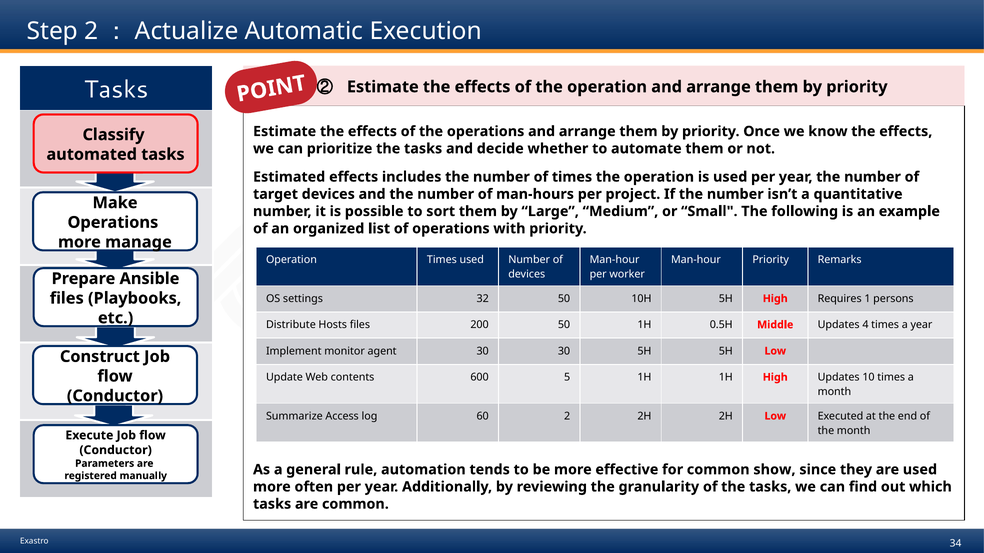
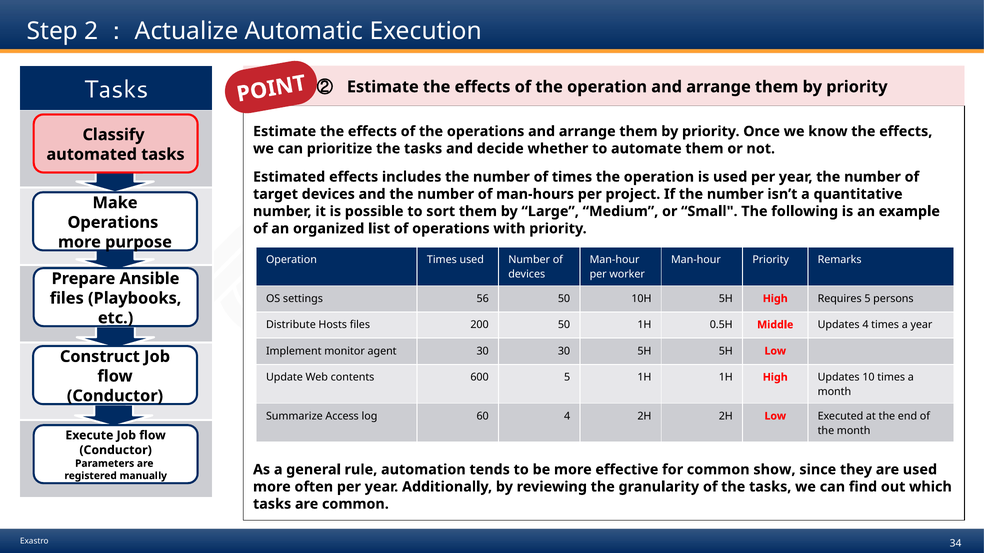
manage: manage -> purpose (139, 242)
32: 32 -> 56 (483, 299)
Requires 1: 1 -> 5 (867, 299)
60 2: 2 -> 4 (567, 416)
